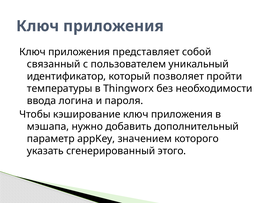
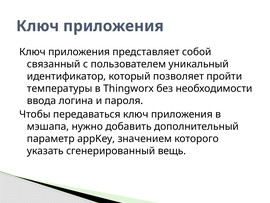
кэширование: кэширование -> передаваться (87, 114)
этого: этого -> вещь (172, 151)
